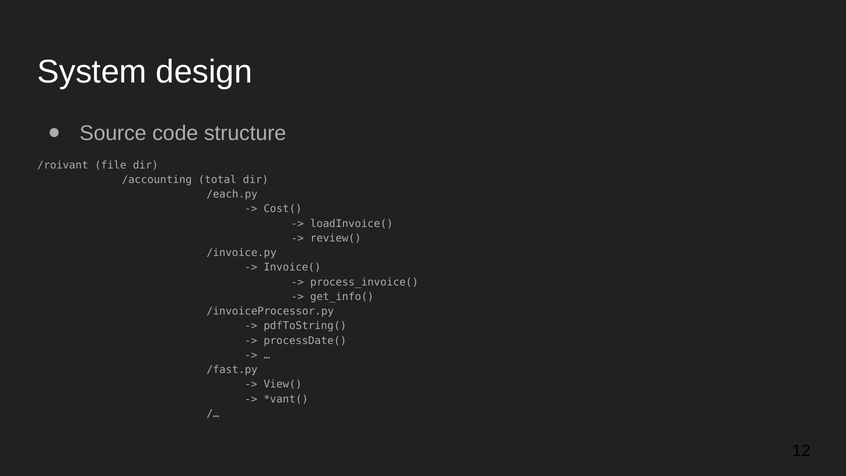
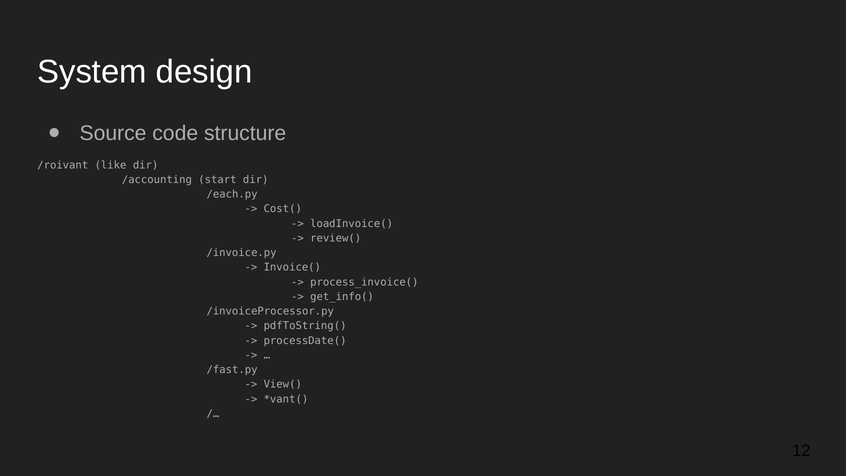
file: file -> like (111, 165)
total: total -> start (217, 180)
